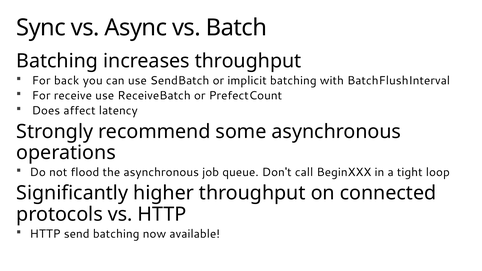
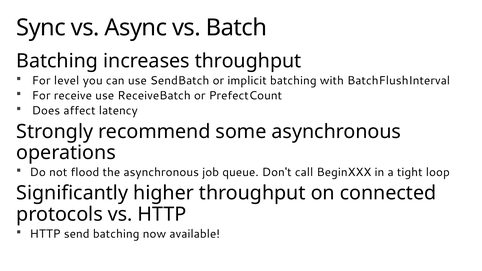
back: back -> level (67, 80)
